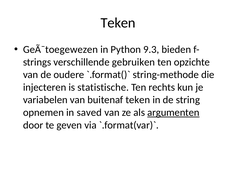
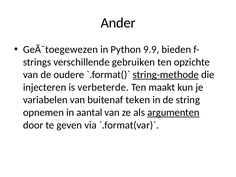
Teken: Teken -> Ander (118, 23)
9.3: 9.3 -> 9.9 (151, 50)
string-methode underline: none -> present (166, 75)
statistische: statistische -> verbeterde (103, 87)
rechts: rechts -> maakt (162, 87)
saved: saved -> aantal (89, 112)
